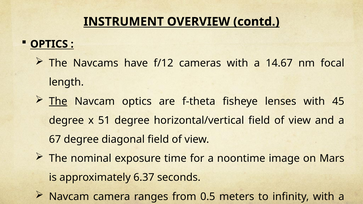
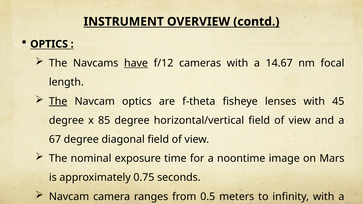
have underline: none -> present (136, 63)
51: 51 -> 85 (104, 120)
6.37: 6.37 -> 0.75 (144, 178)
